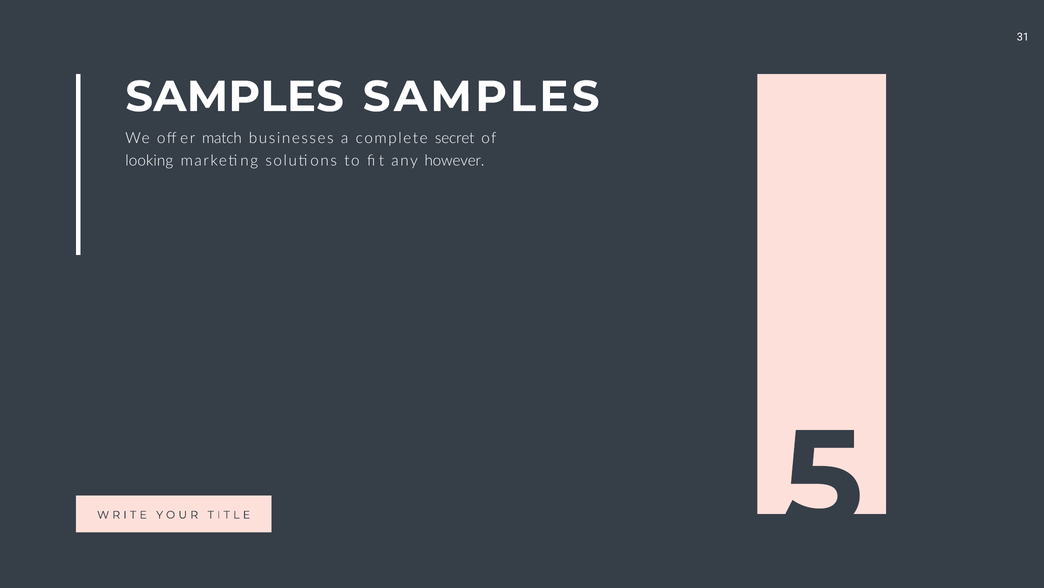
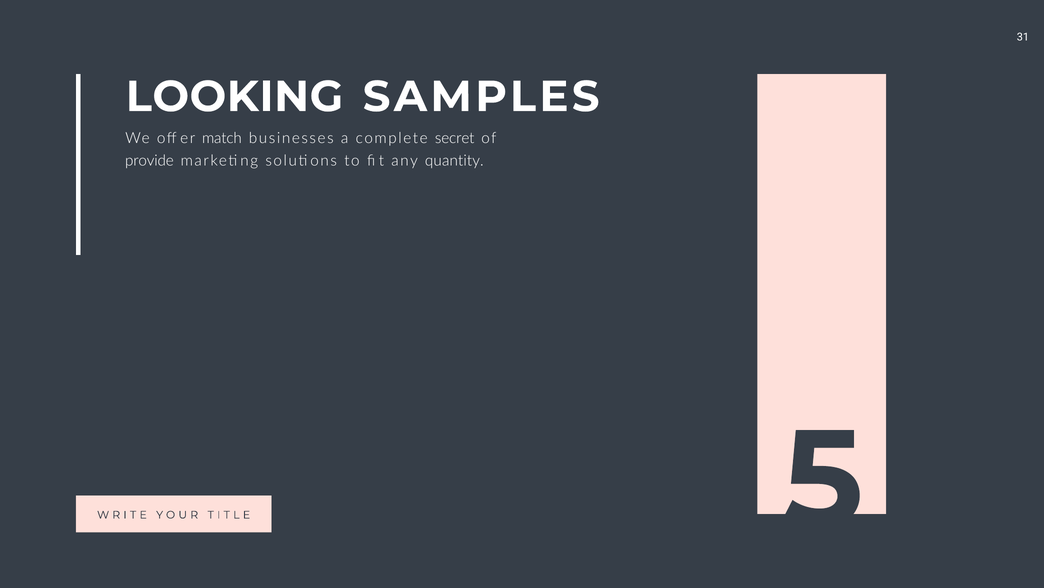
SAMPLES: SAMPLES -> LOOKING (234, 97)
looking: looking -> provide (149, 160)
however: however -> quantity (454, 160)
